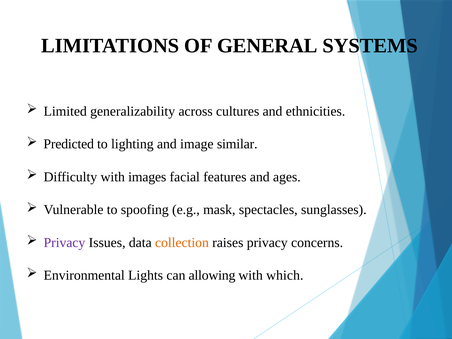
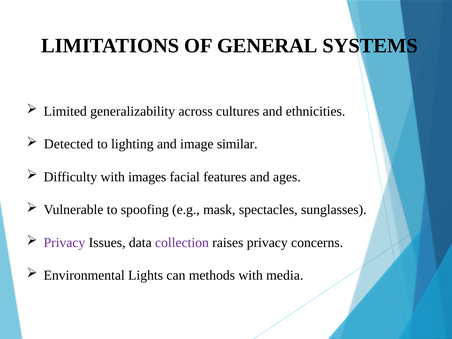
Predicted: Predicted -> Detected (69, 144)
collection colour: orange -> purple (182, 243)
allowing: allowing -> methods (212, 275)
which: which -> media (285, 275)
